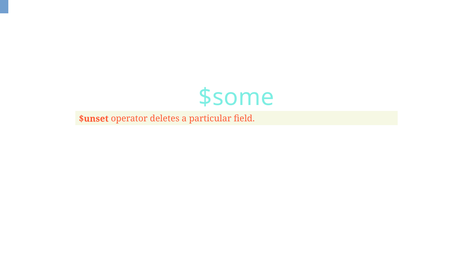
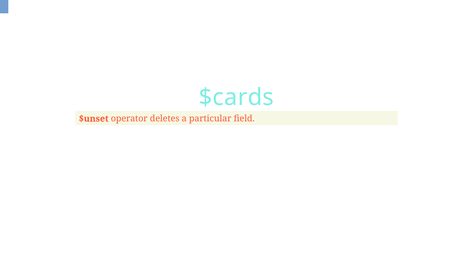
$some: $some -> $cards (236, 97)
